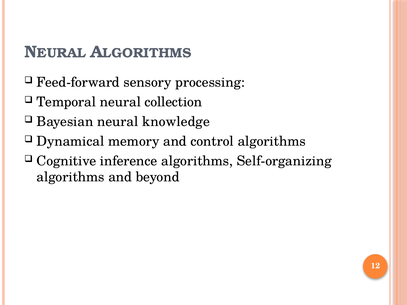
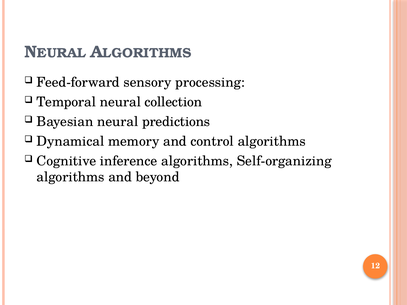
knowledge: knowledge -> predictions (176, 122)
